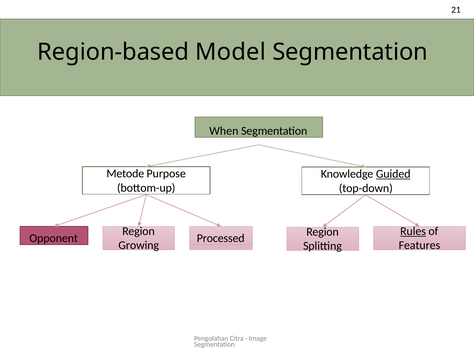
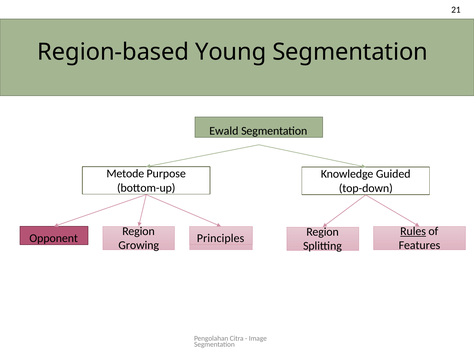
Model: Model -> Young (231, 52)
When: When -> Ewald (224, 131)
Guided underline: present -> none (393, 174)
Processed: Processed -> Principles (221, 238)
